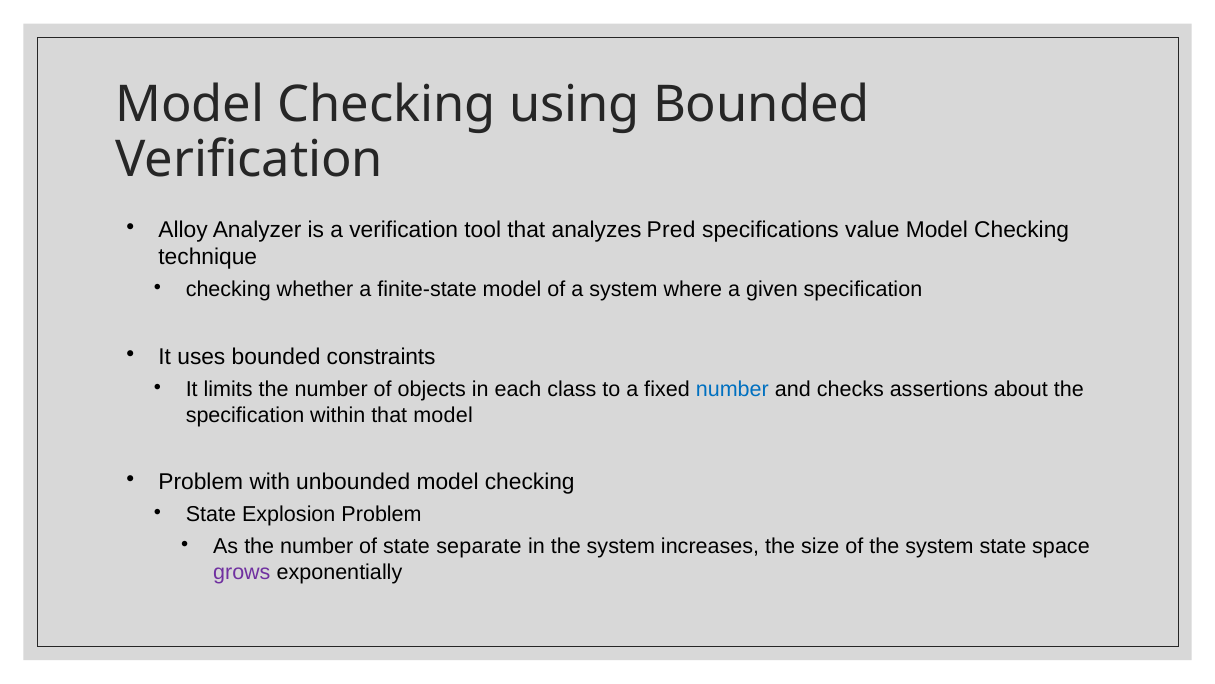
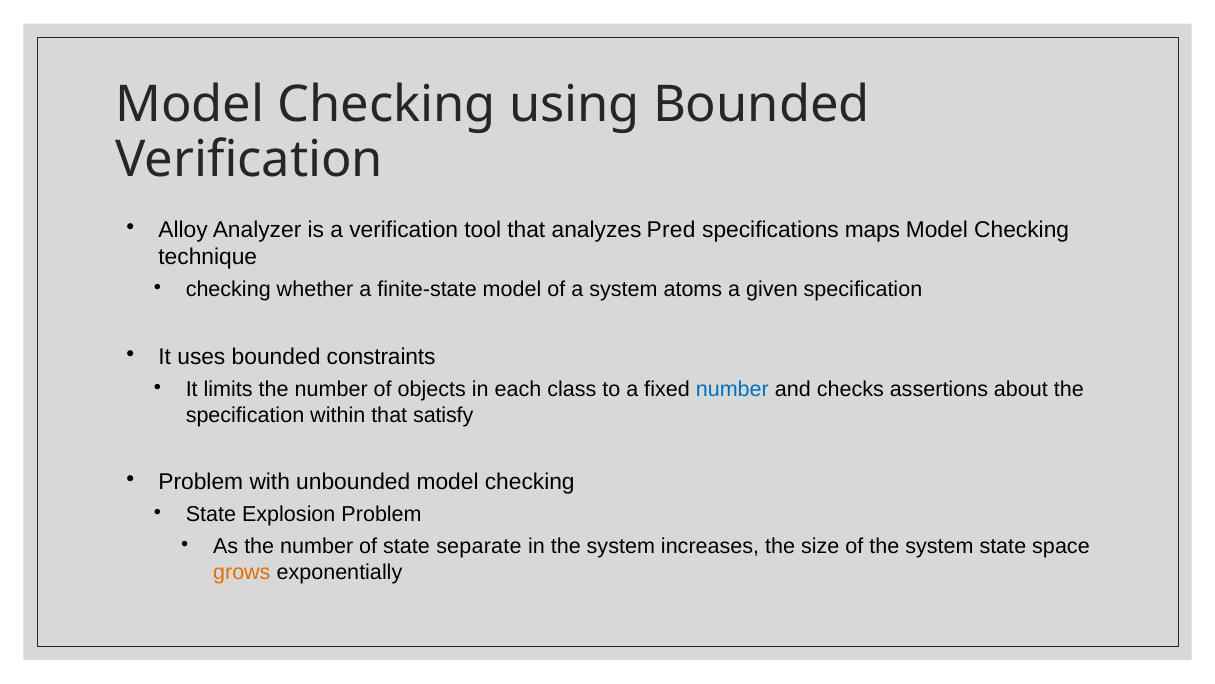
value: value -> maps (872, 229)
where: where -> atoms (693, 290)
that model: model -> satisfy (443, 415)
grows colour: purple -> orange (242, 572)
